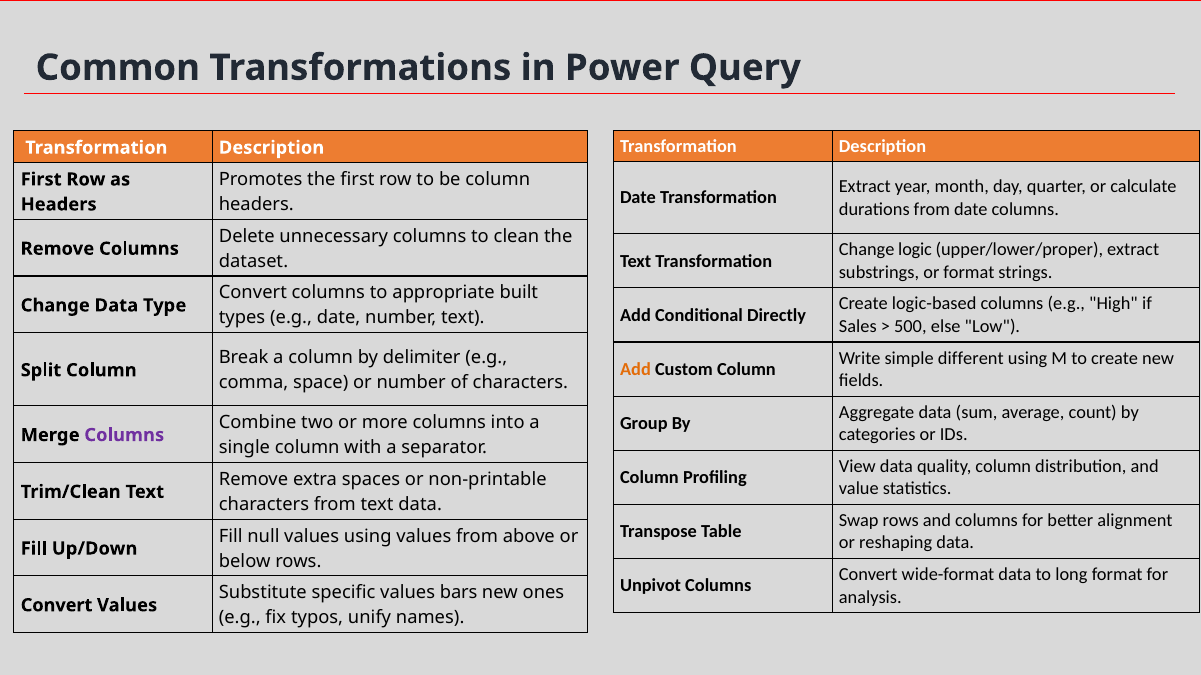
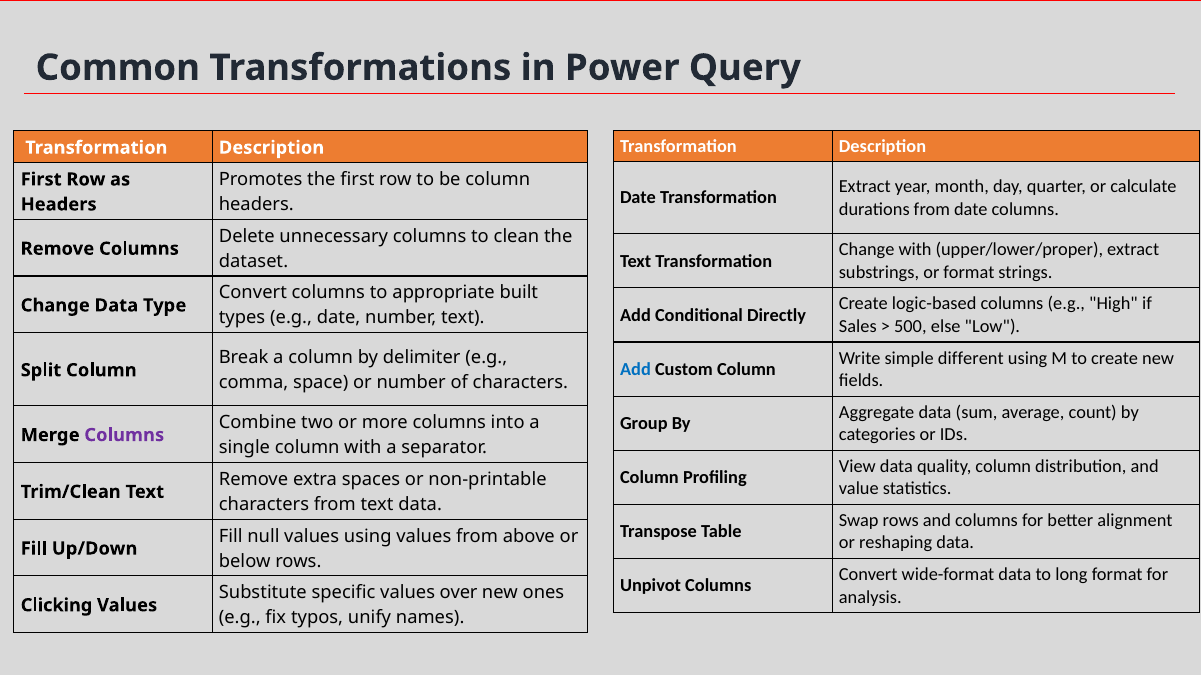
Change logic: logic -> with (915, 250)
Add colour: orange -> blue (635, 370)
bars: bars -> over (459, 593)
Convert: Convert -> Clicking (56, 606)
